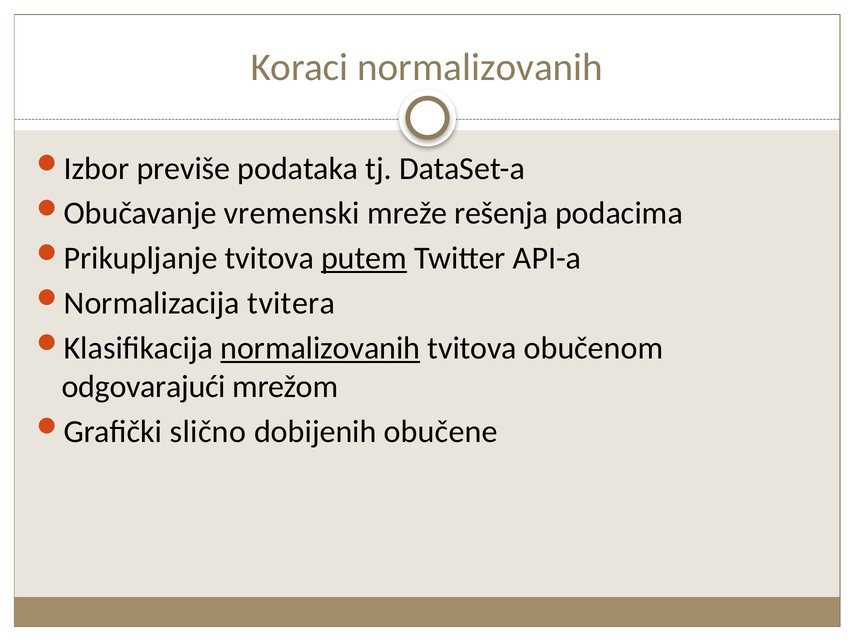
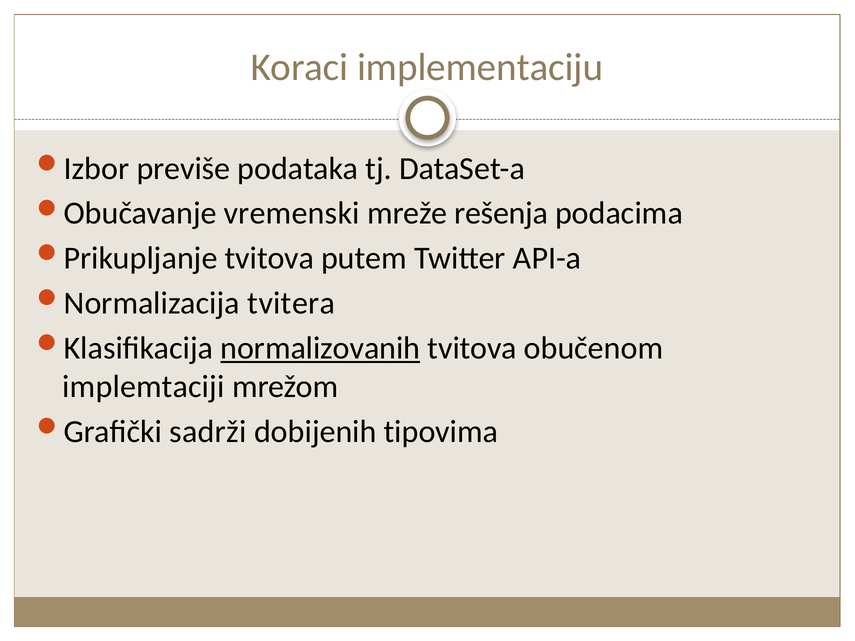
Koraci normalizovanih: normalizovanih -> implementaciju (480, 67)
putem underline: present -> none (364, 258)
odgovarajući: odgovarajući -> implemtaciji (143, 387)
slično: slično -> sadrži (208, 432)
obučene: obučene -> tipovima (441, 432)
